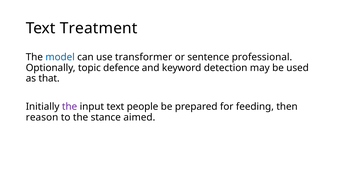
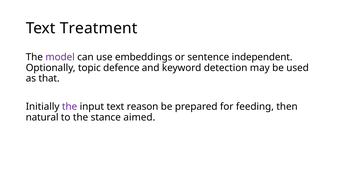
model colour: blue -> purple (60, 57)
transformer: transformer -> embeddings (144, 57)
professional: professional -> independent (262, 57)
people: people -> reason (143, 107)
reason: reason -> natural (42, 117)
